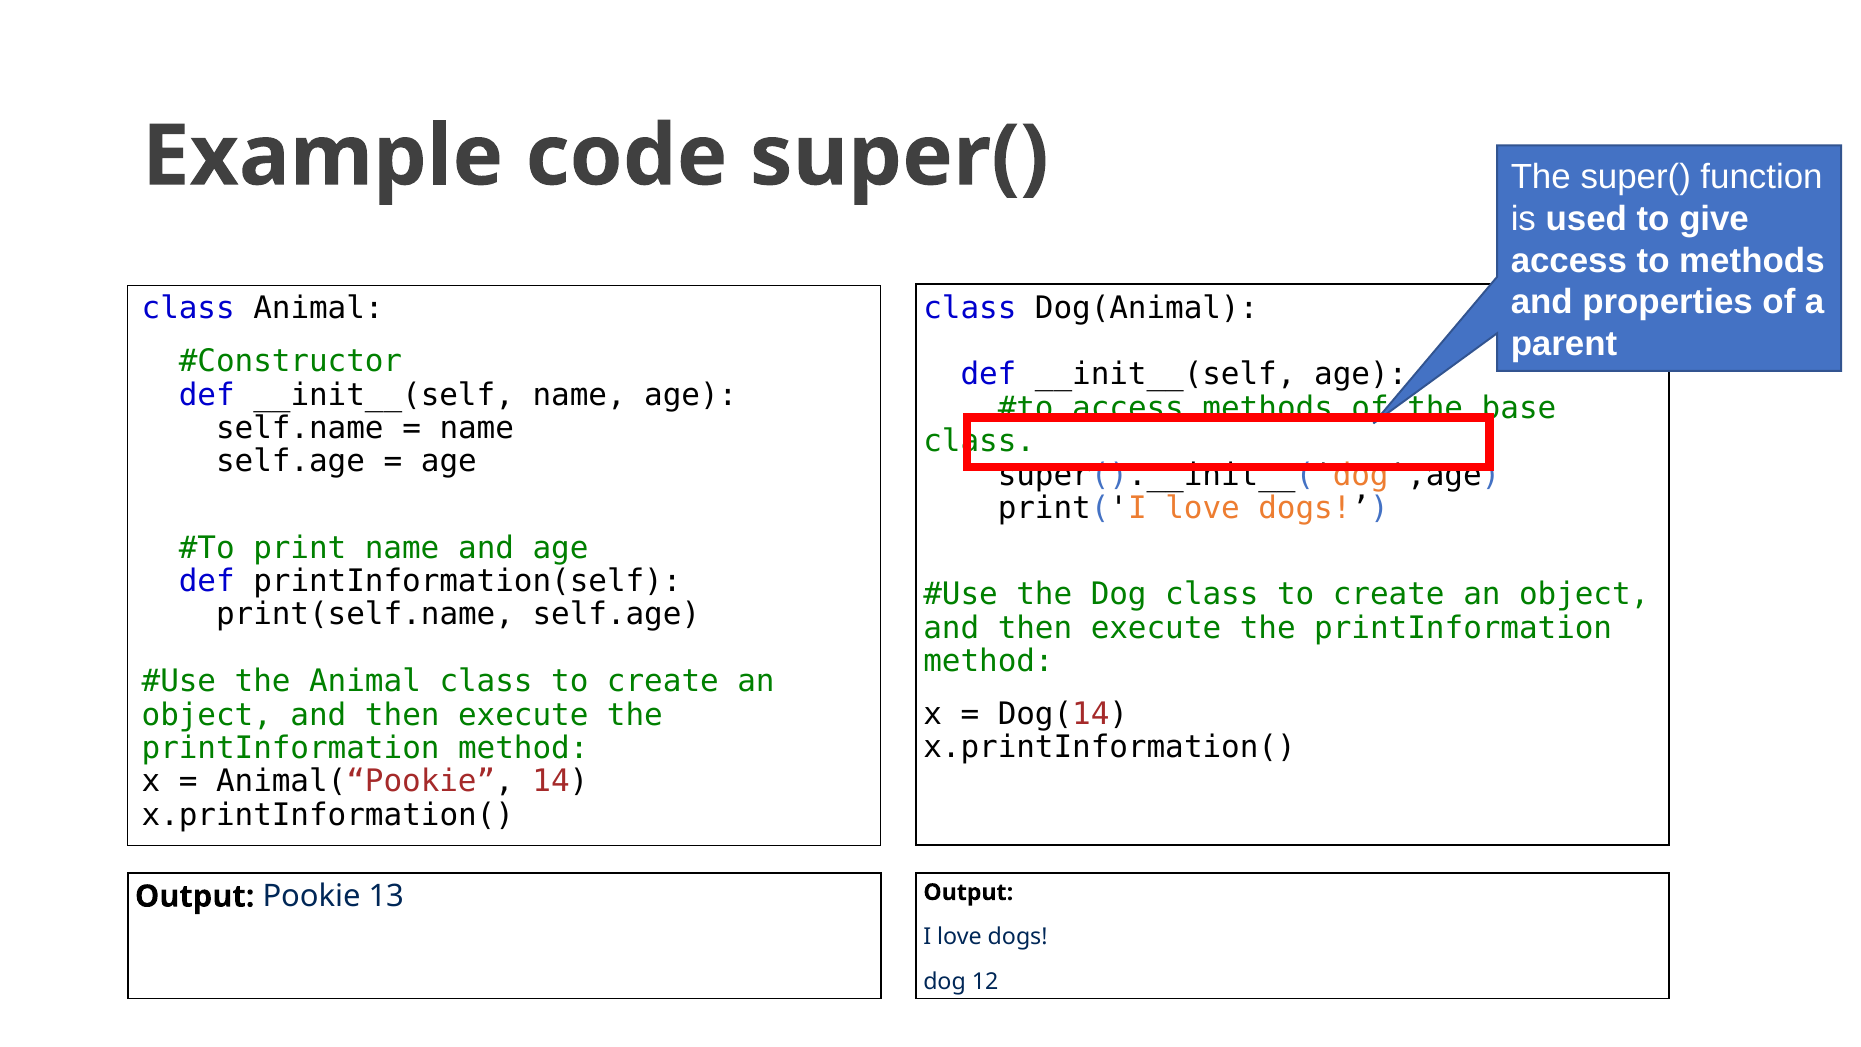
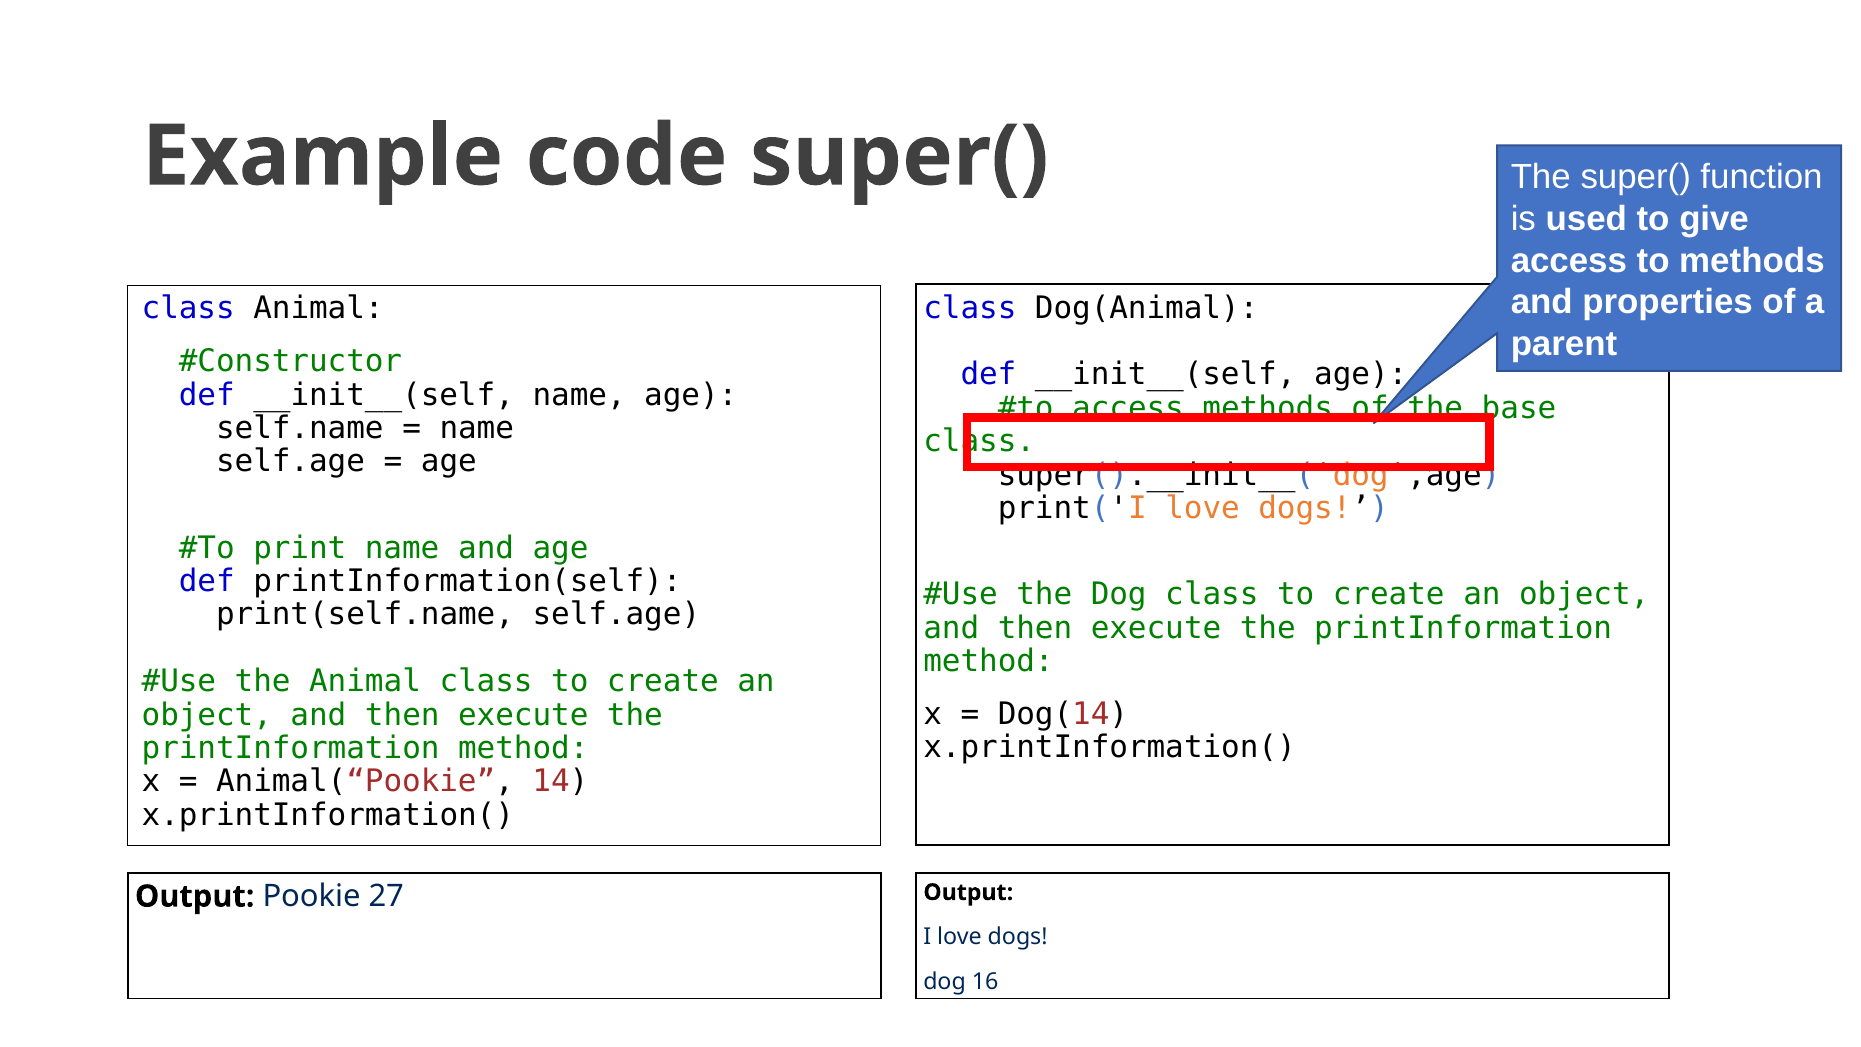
13: 13 -> 27 (386, 896)
12: 12 -> 16 (985, 981)
